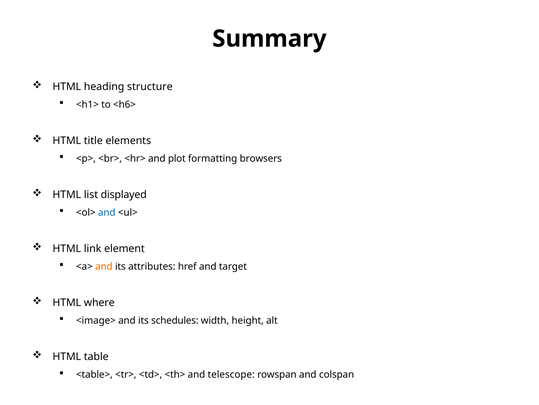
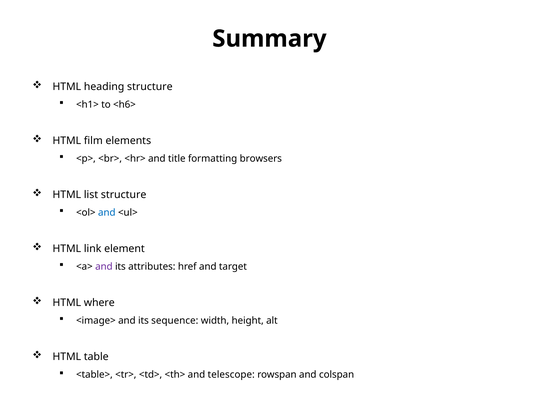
title: title -> film (93, 140)
plot: plot -> title (177, 158)
list displayed: displayed -> structure (124, 194)
and colour: orange -> purple (104, 266)
schedules: schedules -> sequence (175, 320)
